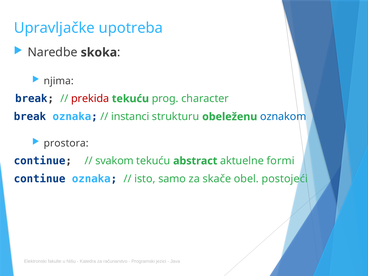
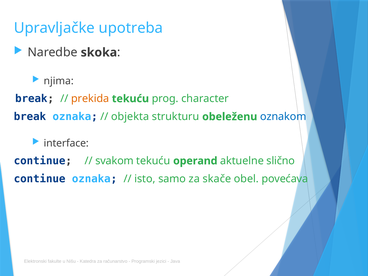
prekida colour: red -> orange (90, 99)
instanci: instanci -> objekta (130, 117)
prostora: prostora -> interface (66, 143)
abstract: abstract -> operand (195, 161)
formi: formi -> slično (281, 161)
postojeći: postojeći -> povećava (285, 179)
